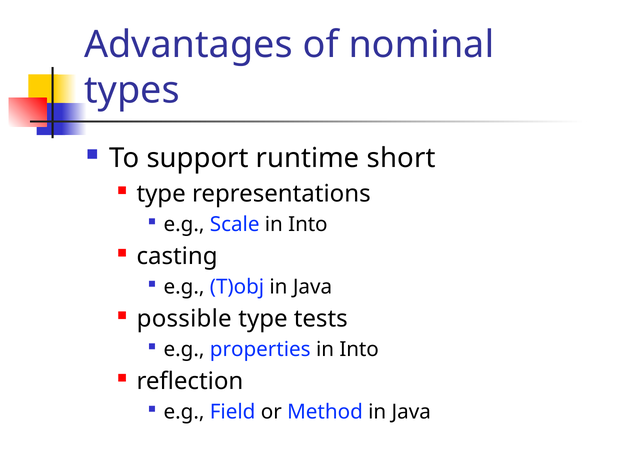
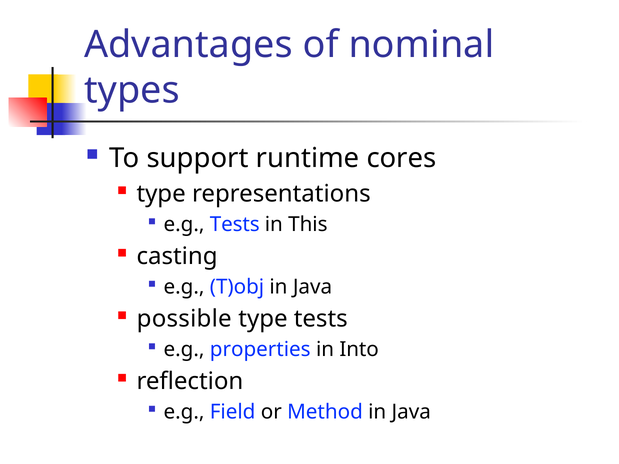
short: short -> cores (401, 158)
e.g Scale: Scale -> Tests (235, 224)
Into: Into -> This (308, 224)
